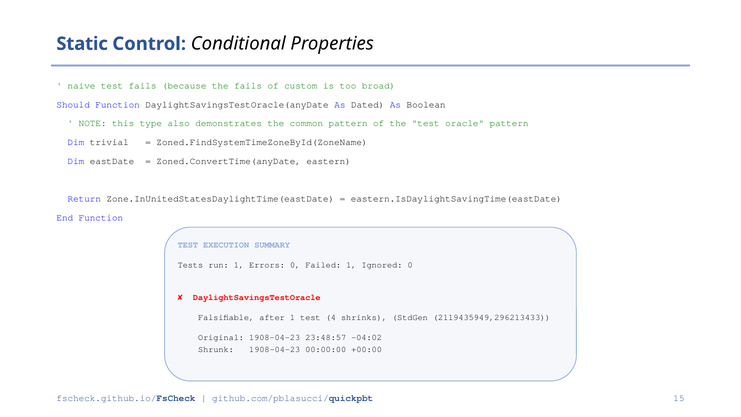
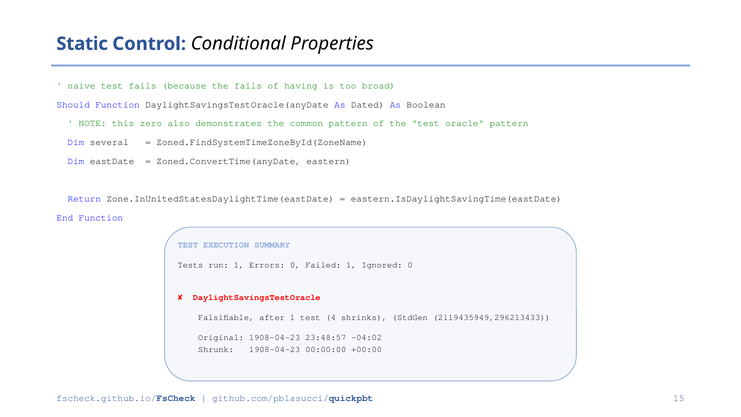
custom: custom -> having (301, 86)
type: type -> zero (151, 123)
trivial: trivial -> several (109, 142)
